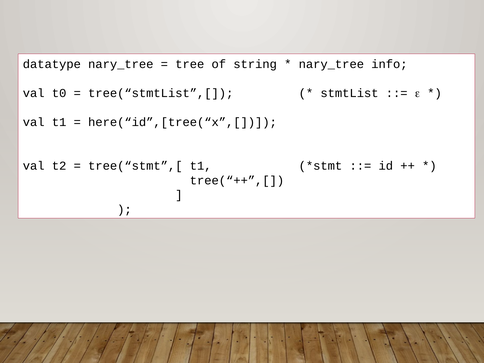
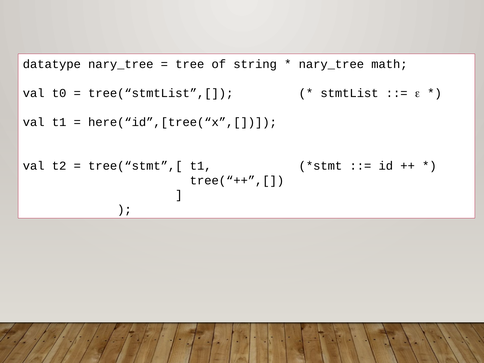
info: info -> math (389, 64)
